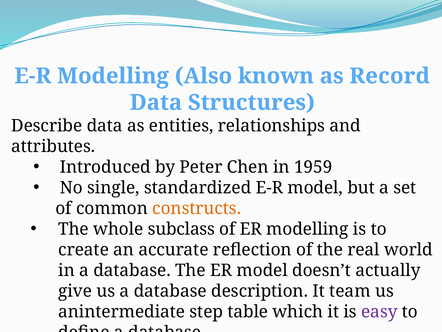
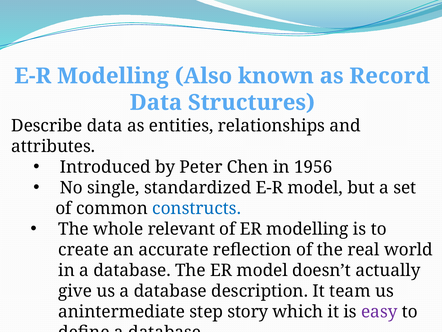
1959: 1959 -> 1956 (313, 167)
constructs colour: orange -> blue (197, 208)
subclass: subclass -> relevant (181, 229)
table: table -> story (248, 311)
